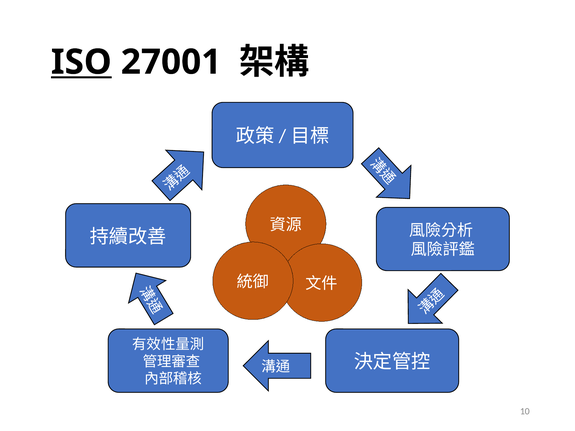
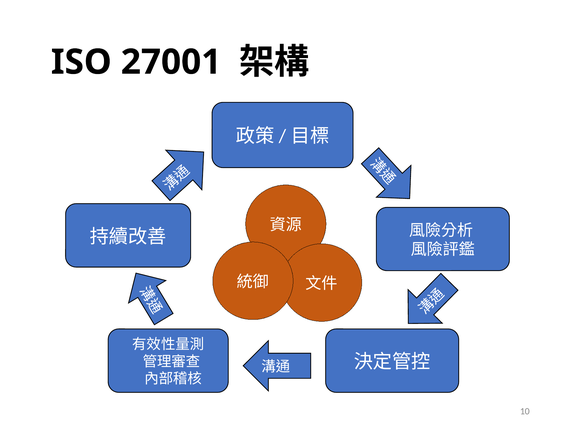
ISO underline: present -> none (81, 62)
